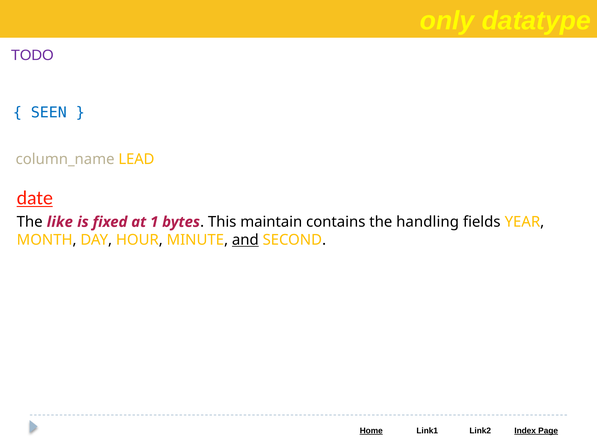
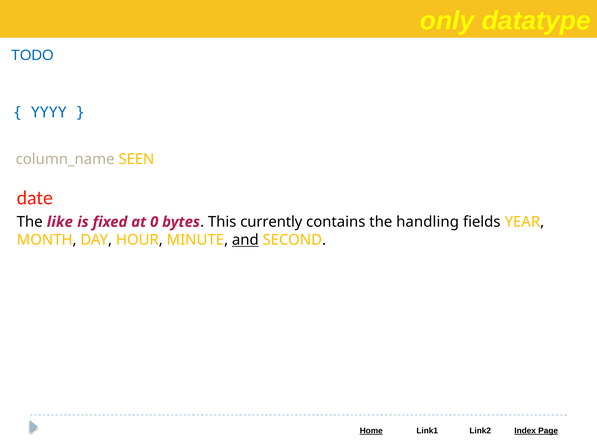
TODO colour: purple -> blue (32, 55)
SEEN: SEEN -> YYYY (49, 112)
LEAD: LEAD -> SEEN (136, 159)
date underline: present -> none (35, 198)
1: 1 -> 0 (154, 222)
maintain: maintain -> currently (271, 222)
